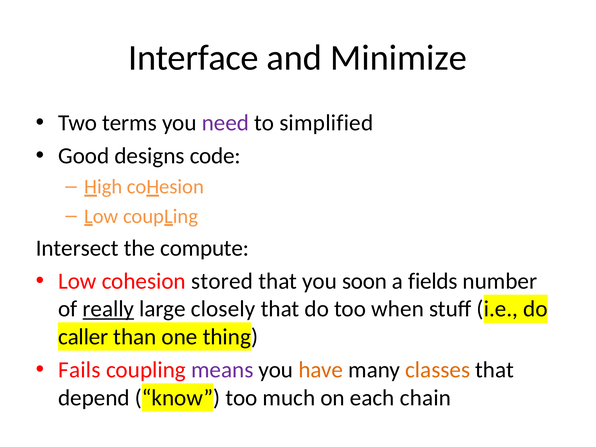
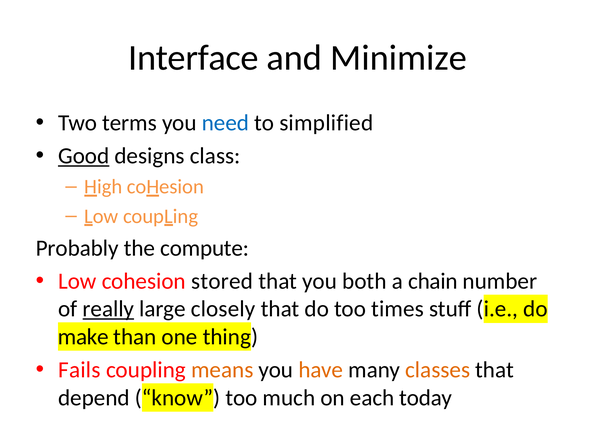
need colour: purple -> blue (225, 123)
Good underline: none -> present (84, 156)
code: code -> class (215, 156)
Intersect: Intersect -> Probably (77, 248)
soon: soon -> both (364, 281)
fields: fields -> chain (433, 281)
when: when -> times (398, 309)
caller: caller -> make (83, 337)
means colour: purple -> orange (222, 370)
chain: chain -> today (426, 398)
